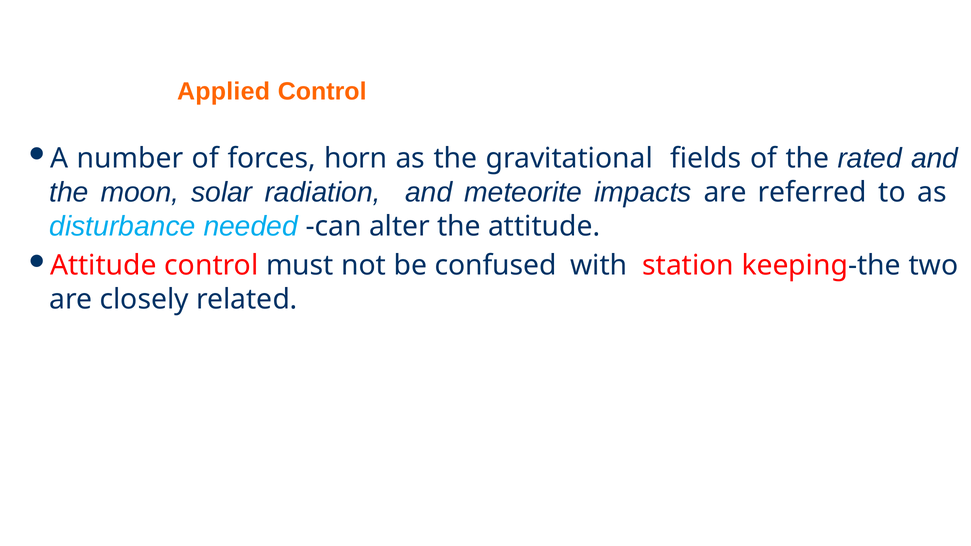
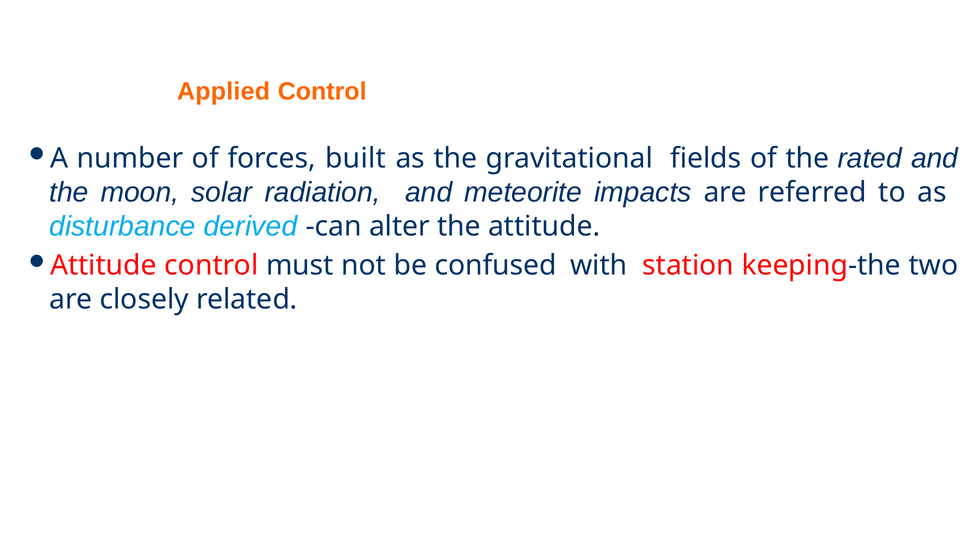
horn: horn -> built (356, 158)
needed: needed -> derived (251, 226)
